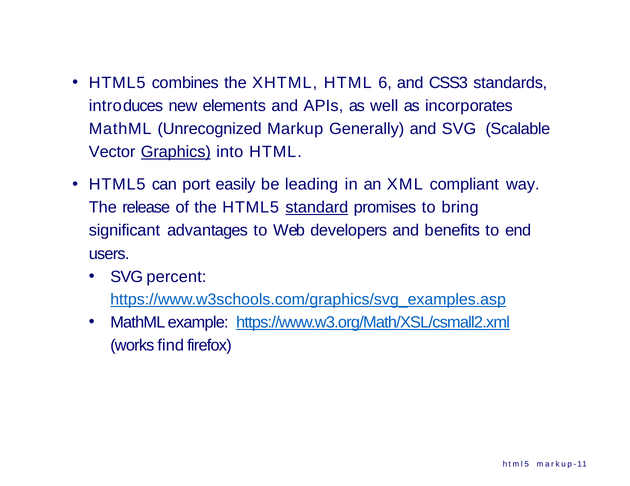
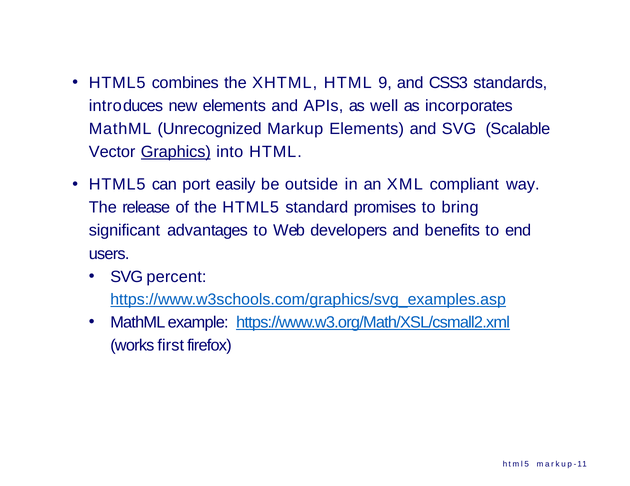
6: 6 -> 9 (385, 83)
Markup Generally: Generally -> Elements (367, 129)
leading: leading -> outside (312, 185)
standard underline: present -> none (317, 208)
find: find -> first (171, 346)
